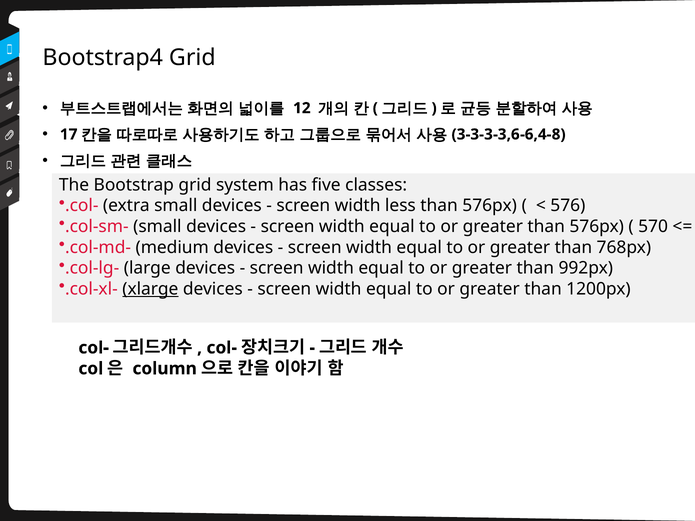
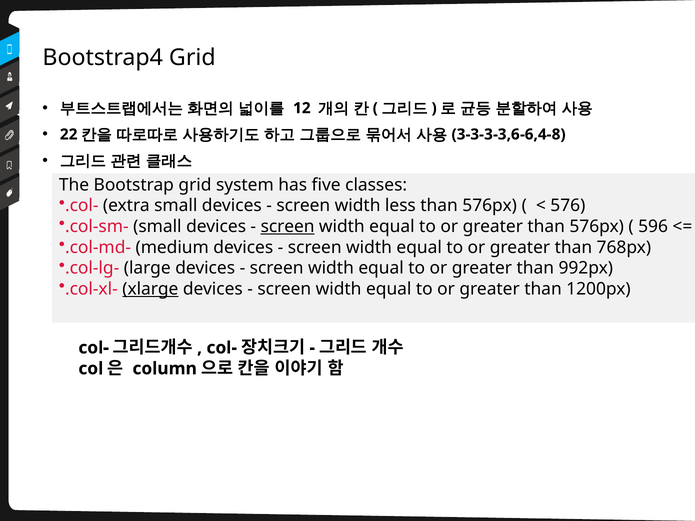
17: 17 -> 22 (69, 134)
screen underline: none -> present (288, 227)
570: 570 -> 596 (653, 227)
